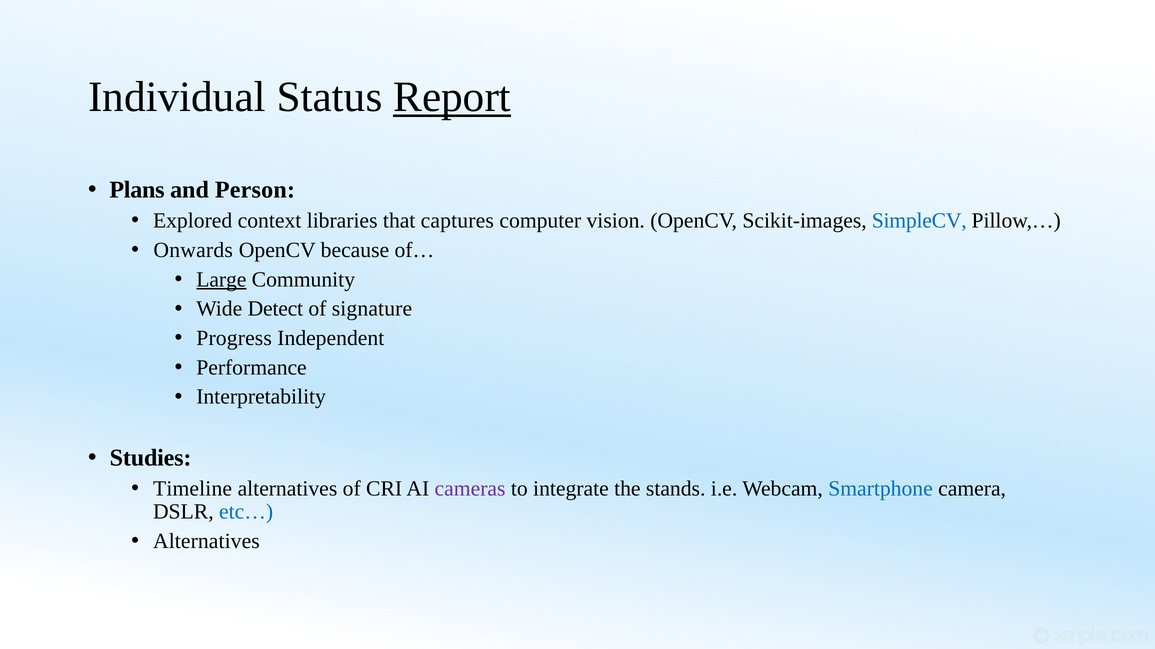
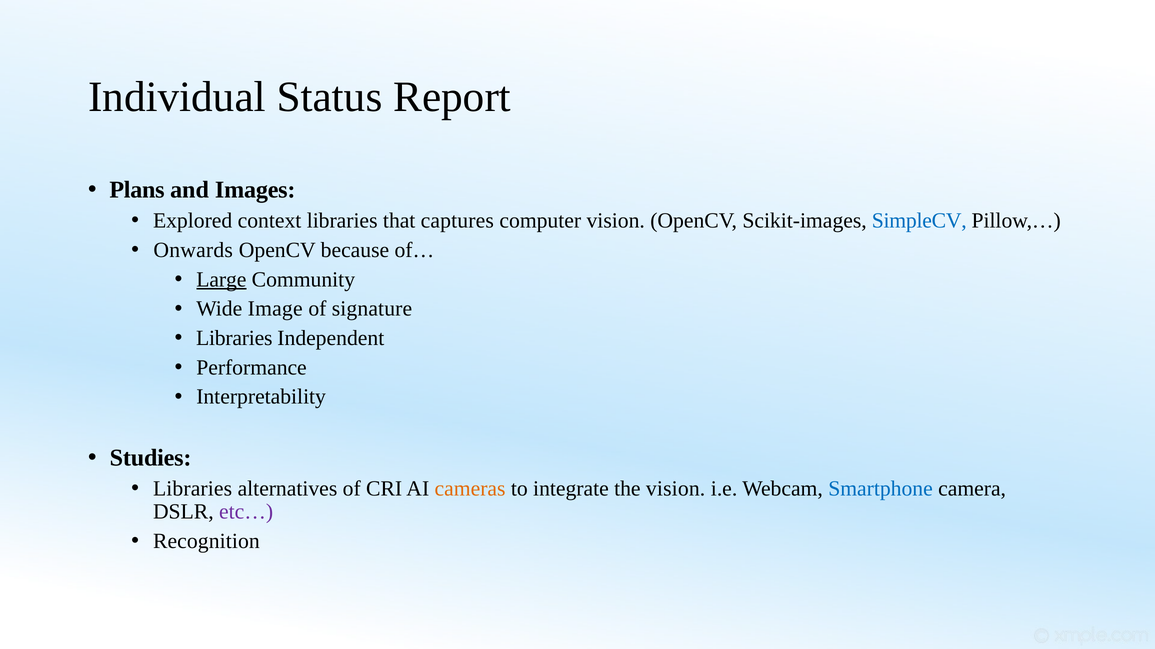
Report underline: present -> none (452, 97)
Person: Person -> Images (255, 190)
Detect: Detect -> Image (275, 309)
Progress: Progress -> Libraries (234, 338)
Timeline: Timeline -> Libraries (193, 489)
cameras colour: purple -> orange (470, 489)
the stands: stands -> vision (676, 489)
etc… colour: blue -> purple (246, 512)
Alternatives: Alternatives -> Recognition (206, 542)
